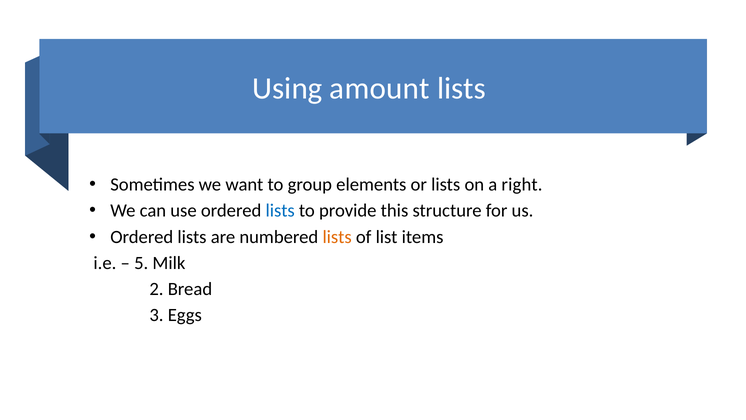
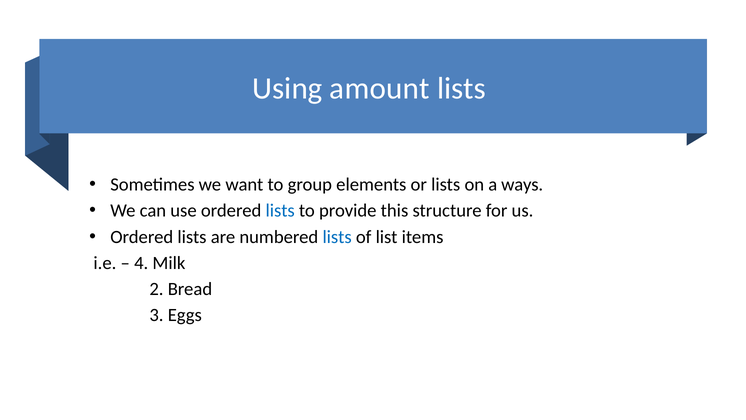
right: right -> ways (522, 185)
lists colour: orange -> blue (337, 237)
5: 5 -> 4 (141, 263)
